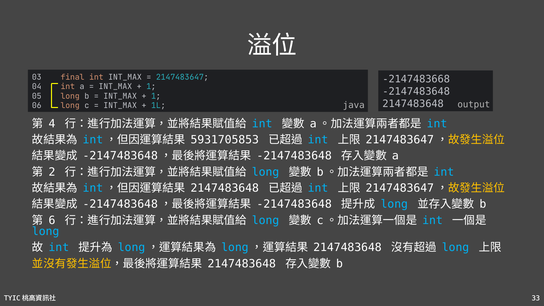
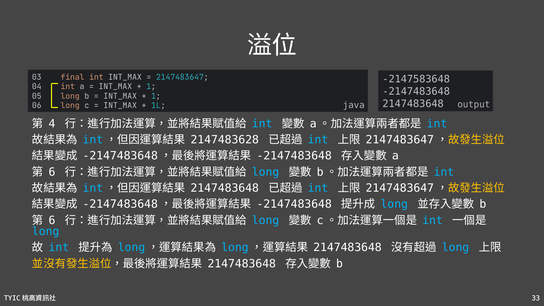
-2147483668: -2147483668 -> -2147583648 (416, 79)
5931705853: 5931705853 -> 2147483628 (225, 140)
2: 2 -> 6 (52, 172)
